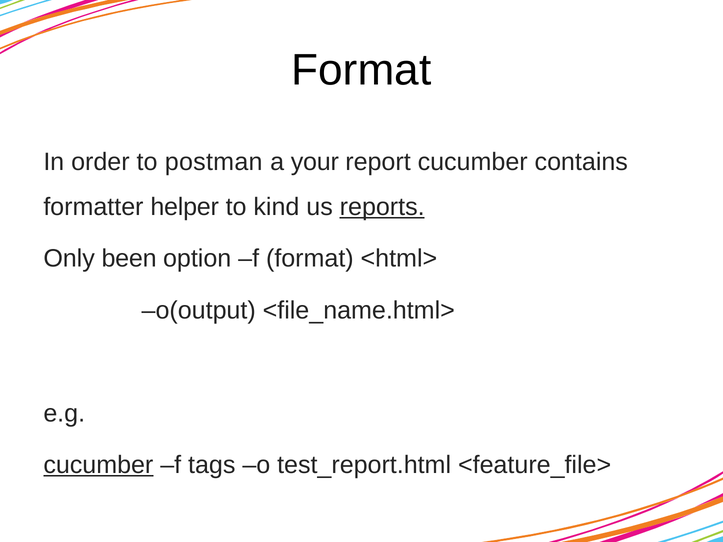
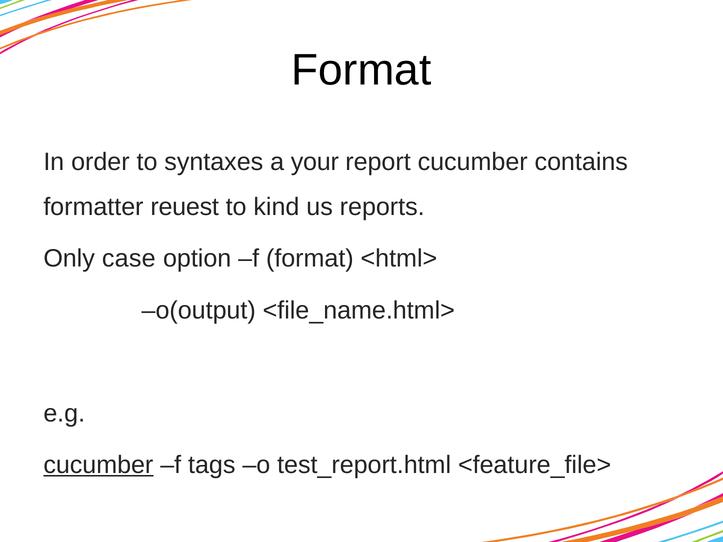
postman: postman -> syntaxes (214, 162)
helper: helper -> reuest (185, 207)
reports underline: present -> none (382, 207)
been: been -> case (129, 259)
